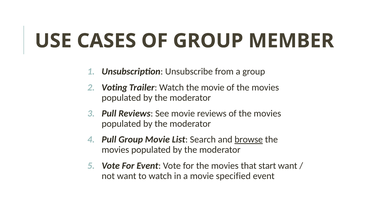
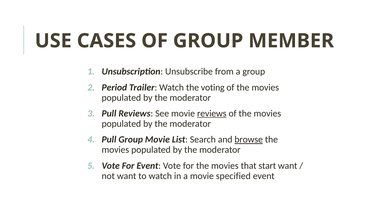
Voting: Voting -> Period (114, 87)
the movie: movie -> voting (213, 87)
reviews underline: none -> present (212, 113)
